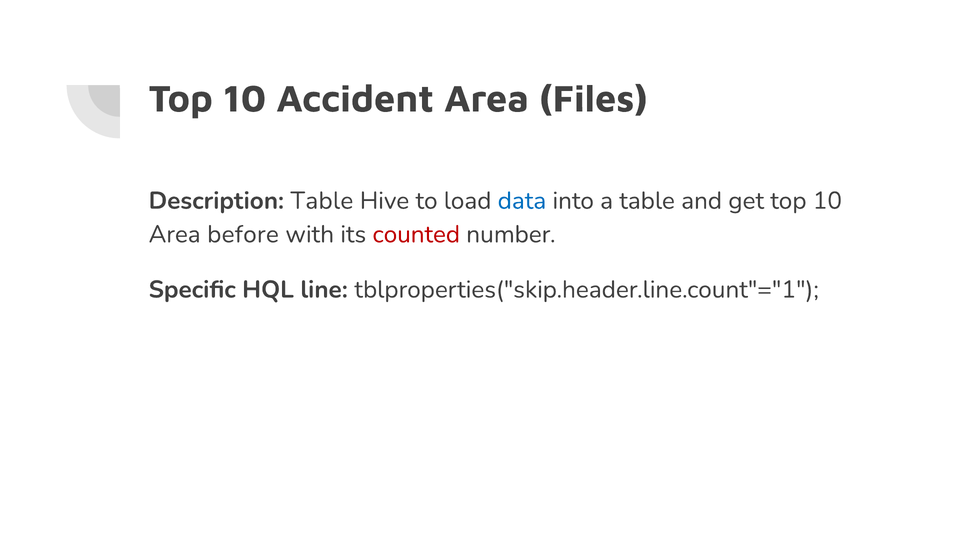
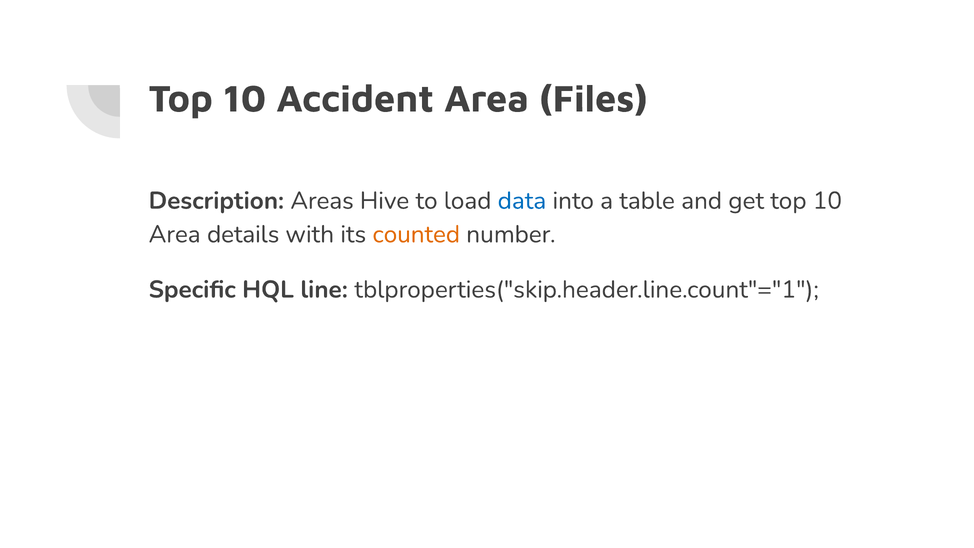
Description Table: Table -> Areas (322, 201)
before: before -> details (243, 234)
counted colour: red -> orange (416, 234)
